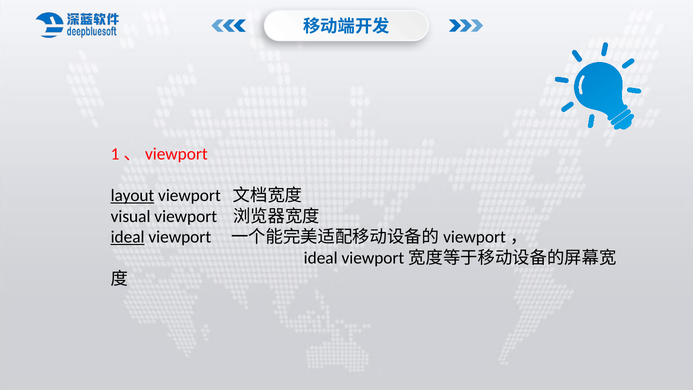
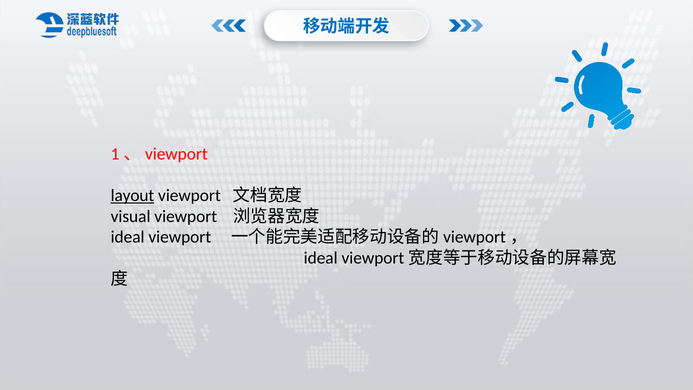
ideal underline: present -> none (128, 237)
